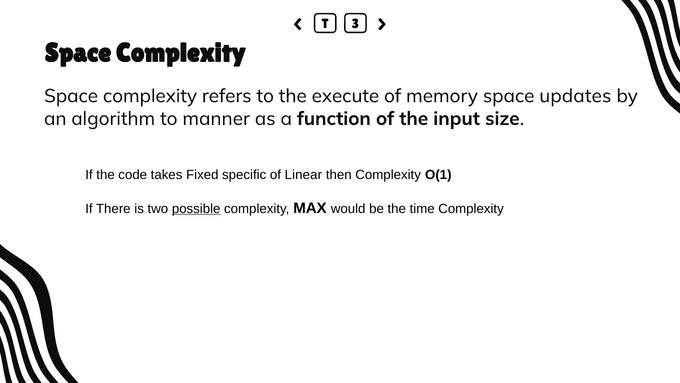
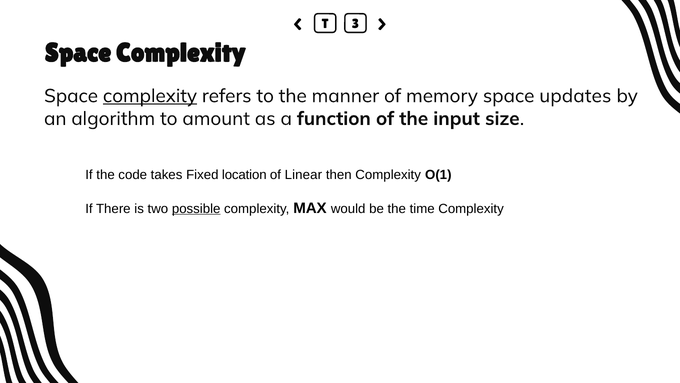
complexity underline: none -> present (150, 96)
execute: execute -> manner (345, 96)
manner: manner -> amount (216, 119)
specific: specific -> location (244, 175)
